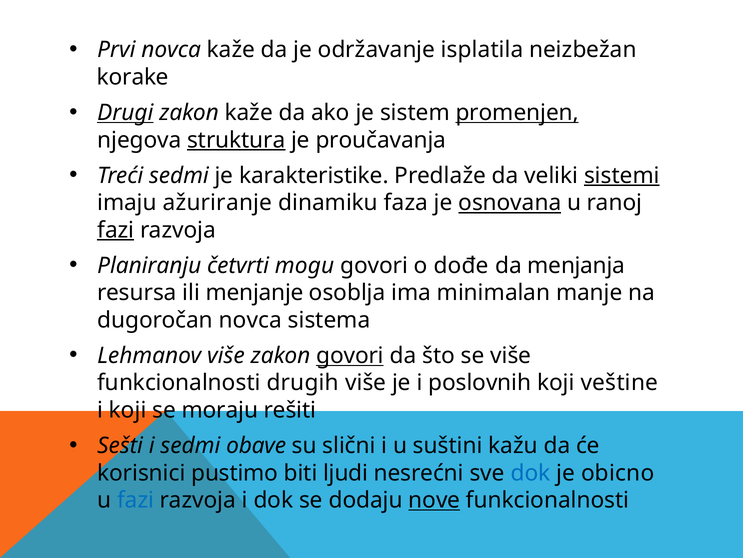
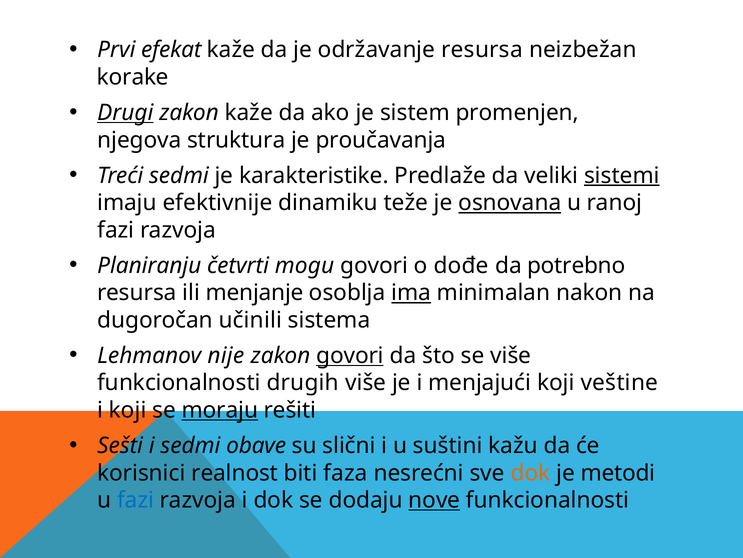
Prvi novca: novca -> efekat (171, 50)
održavanje isplatila: isplatila -> resursa (482, 50)
promenjen underline: present -> none (517, 113)
struktura underline: present -> none (236, 140)
ažuriranje: ažuriranje -> efektivnije (217, 203)
faza: faza -> teže (406, 203)
fazi underline: present -> none (116, 230)
menjanja: menjanja -> potrebno (576, 265)
ima underline: none -> present (411, 292)
manje: manje -> nakon (589, 292)
dugoročan novca: novca -> učinili (250, 320)
Lehmanov više: više -> nije (226, 355)
poslovnih: poslovnih -> menjajući (480, 382)
moraju underline: none -> present (220, 410)
pustimo: pustimo -> realnost (235, 472)
ljudi: ljudi -> faza (345, 472)
dok colour: blue -> orange (531, 472)
obicno: obicno -> metodi (618, 472)
